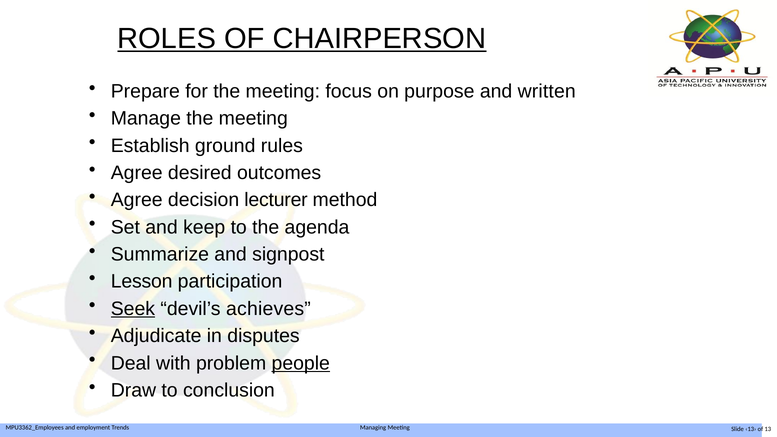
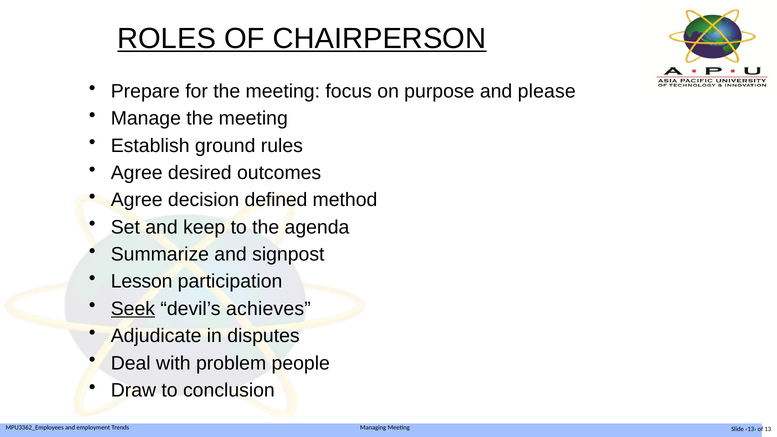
written: written -> please (547, 91)
lecturer: lecturer -> defined (276, 200)
people underline: present -> none (301, 363)
